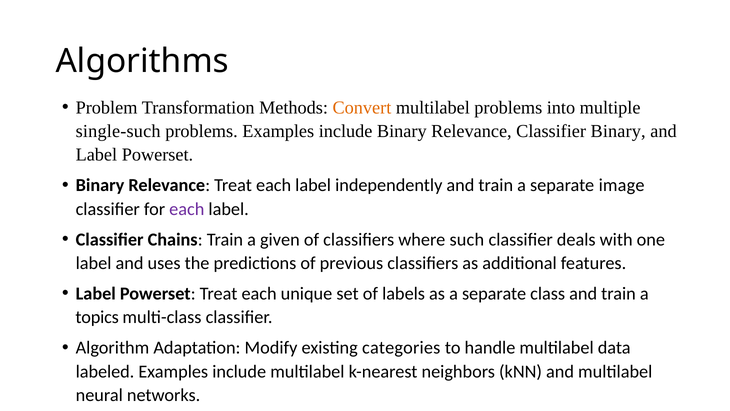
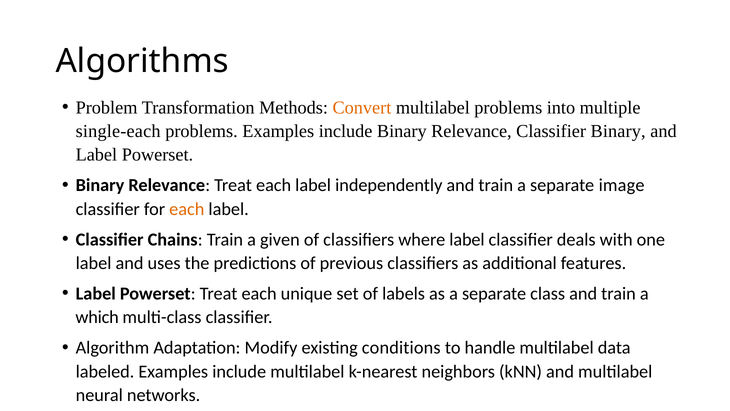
single-such: single-such -> single-each (118, 131)
each colour: purple -> orange (187, 209)
where such: such -> label (467, 239)
topics: topics -> which (97, 317)
categories: categories -> conditions (401, 348)
